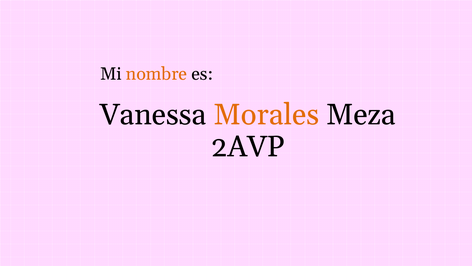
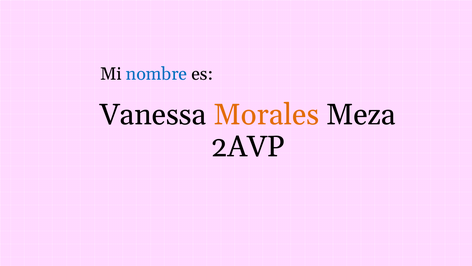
nombre colour: orange -> blue (157, 74)
